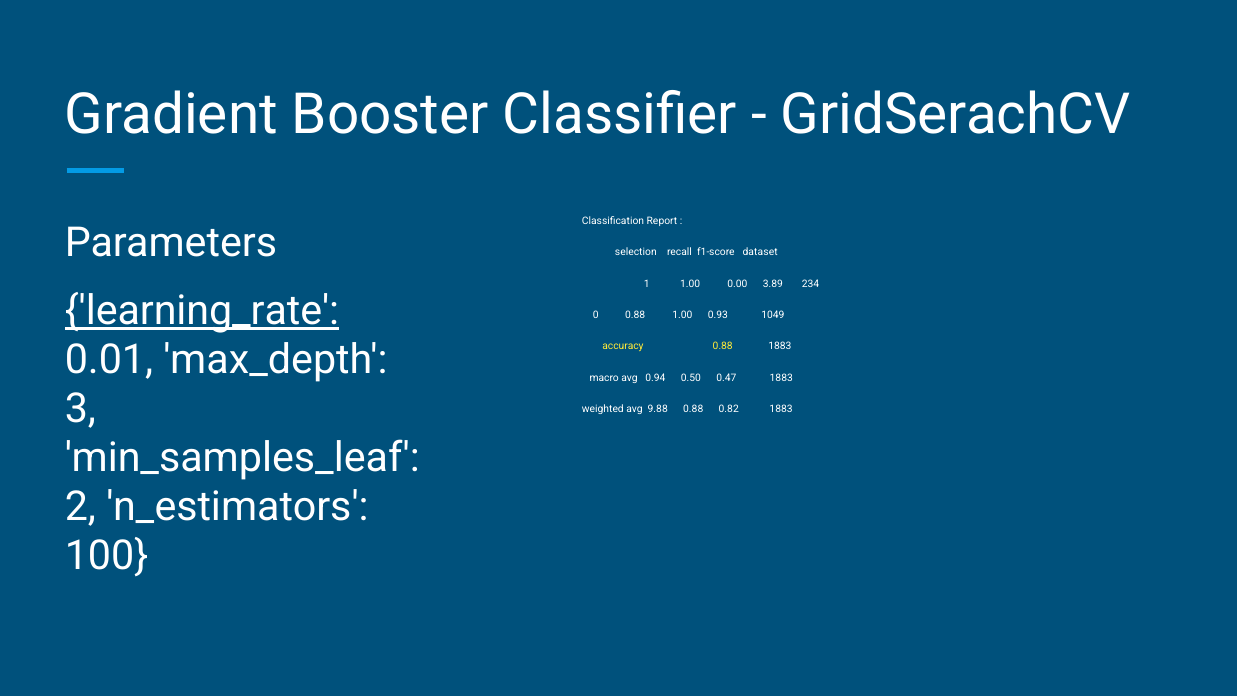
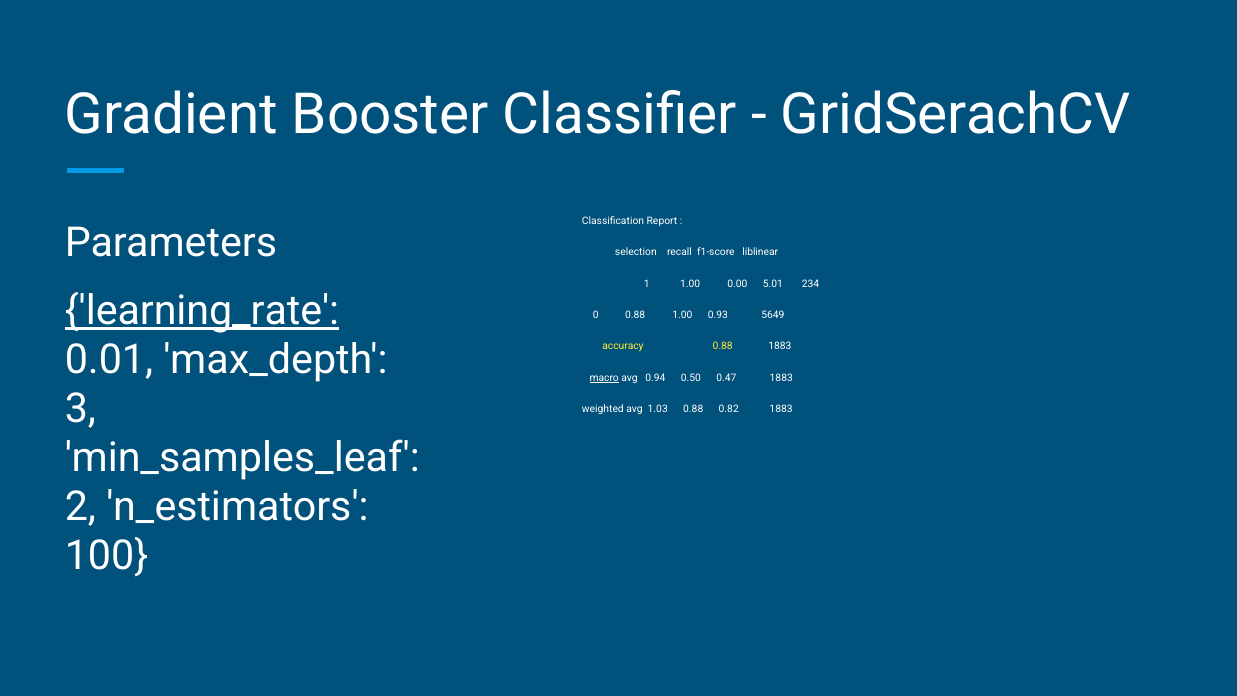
dataset: dataset -> liblinear (760, 252)
3.89: 3.89 -> 5.01 (773, 284)
1049: 1049 -> 5649 (773, 315)
macro underline: none -> present (604, 378)
9.88: 9.88 -> 1.03 (658, 409)
